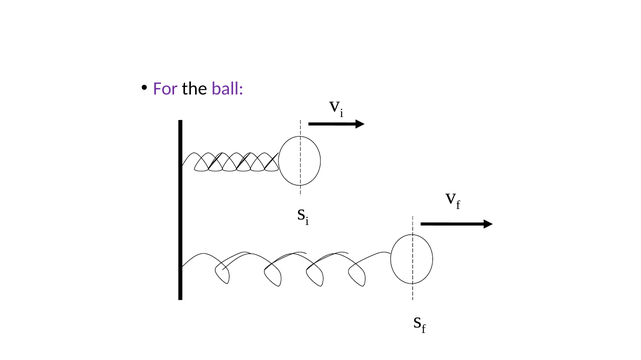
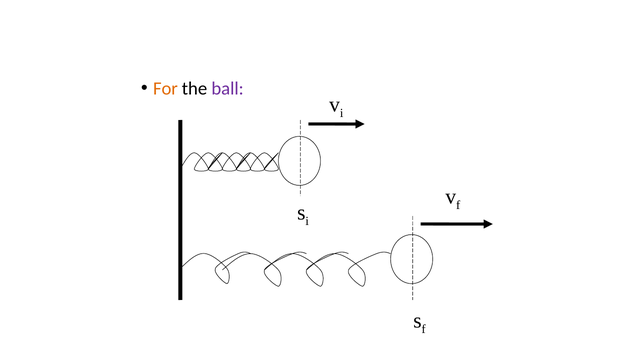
For colour: purple -> orange (165, 89)
